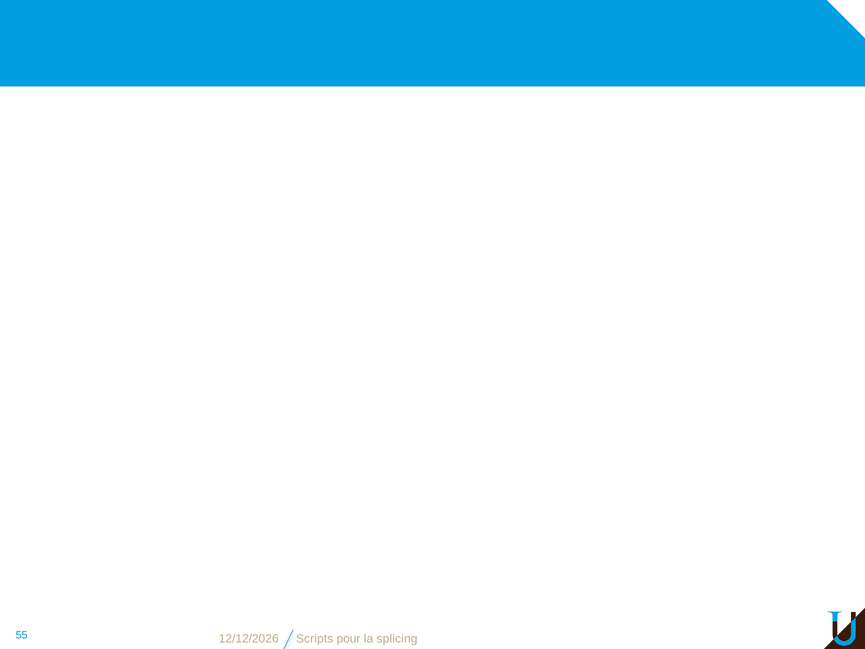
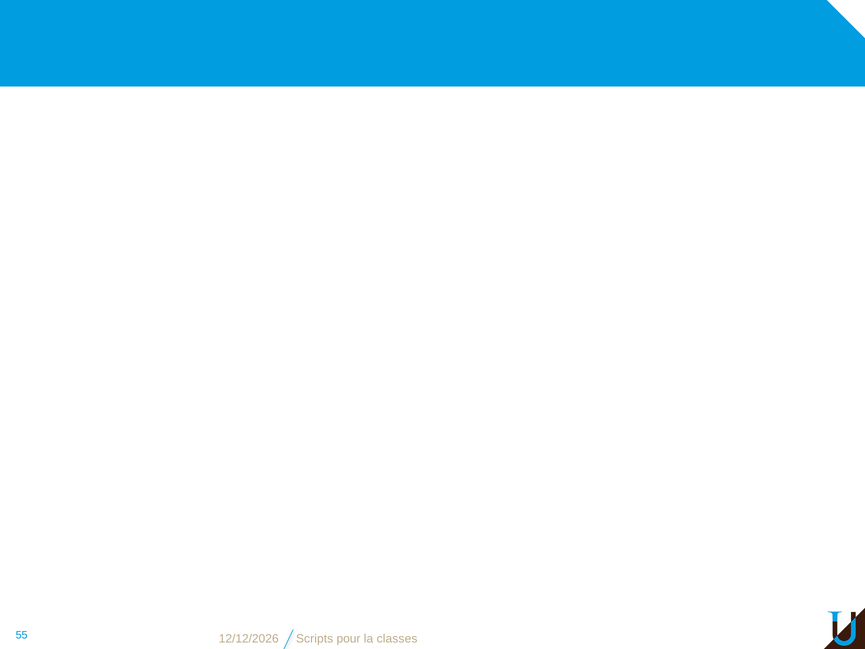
splicing: splicing -> classes (397, 638)
